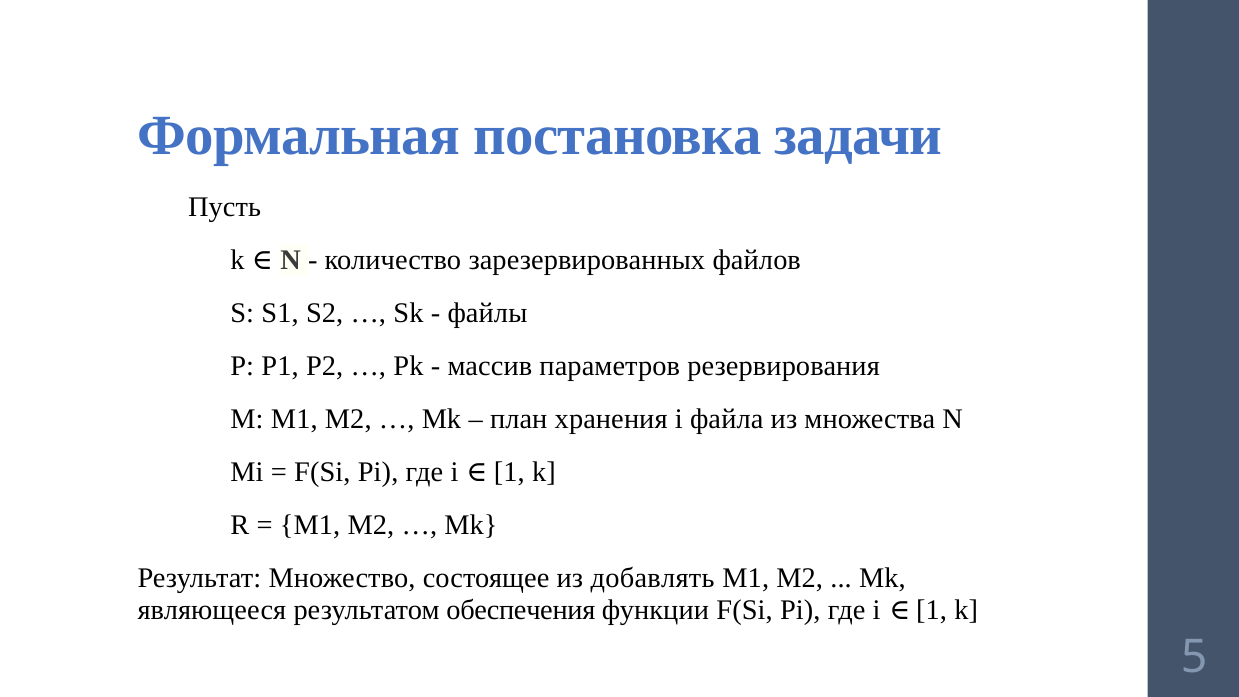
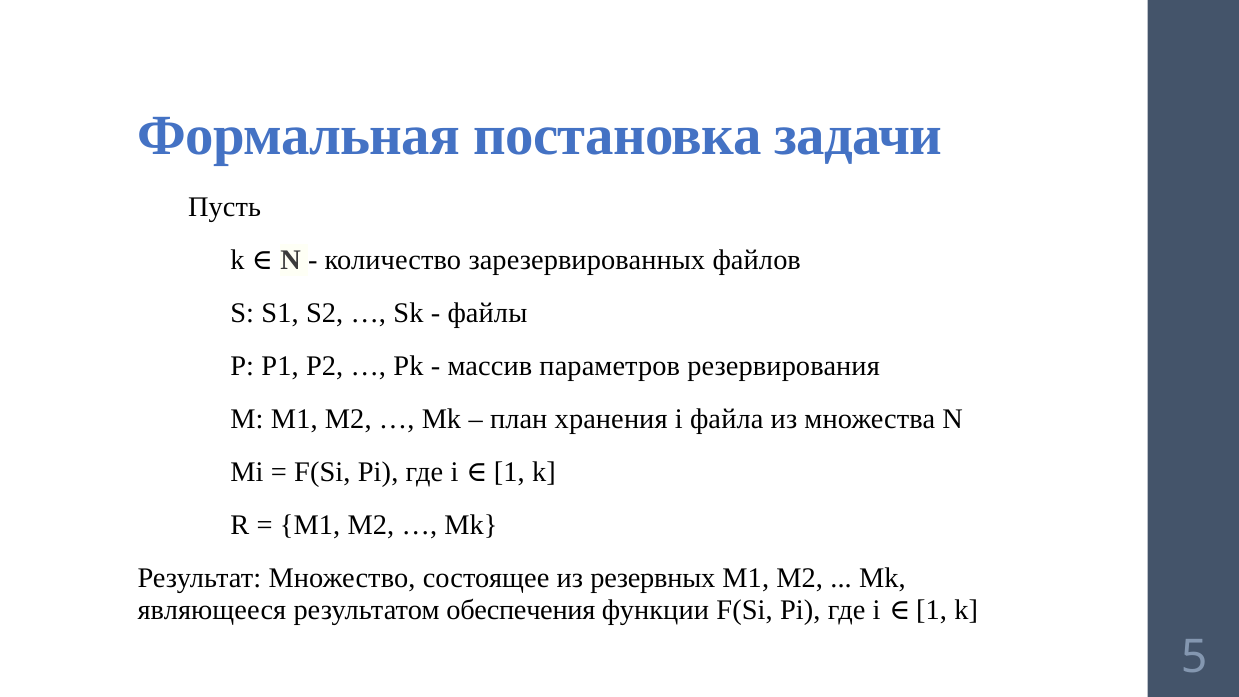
добавлять: добавлять -> резервных (653, 578)
